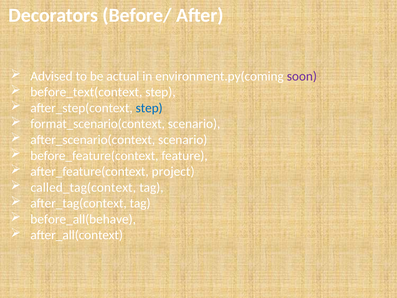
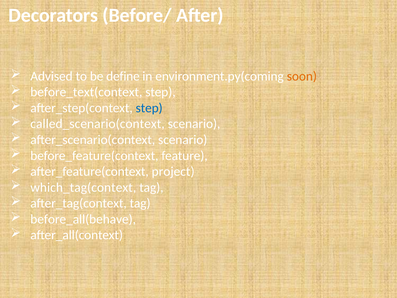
actual: actual -> define (123, 76)
soon colour: purple -> orange (302, 76)
format_scenario(context: format_scenario(context -> called_scenario(context (98, 124)
called_tag(context: called_tag(context -> which_tag(context (83, 187)
